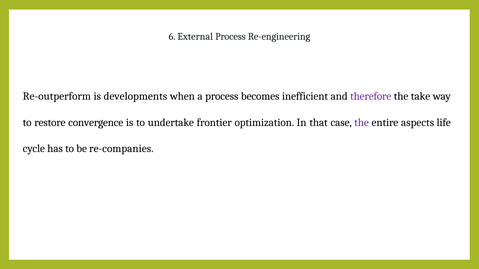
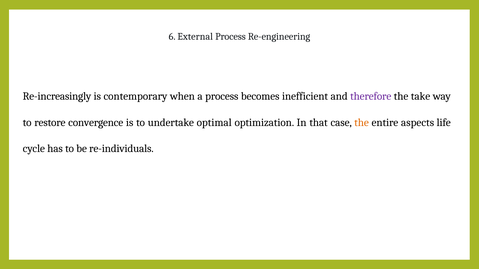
Re-outperform: Re-outperform -> Re-increasingly (57, 96)
developments: developments -> contemporary (135, 96)
frontier: frontier -> optimal (214, 123)
the colour: purple -> orange (362, 123)
re-companies: re-companies -> re-individuals (121, 149)
